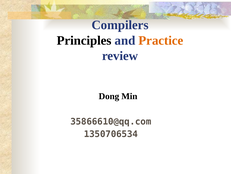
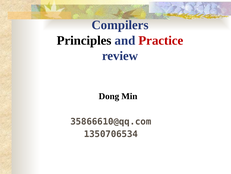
Practice colour: orange -> red (161, 40)
